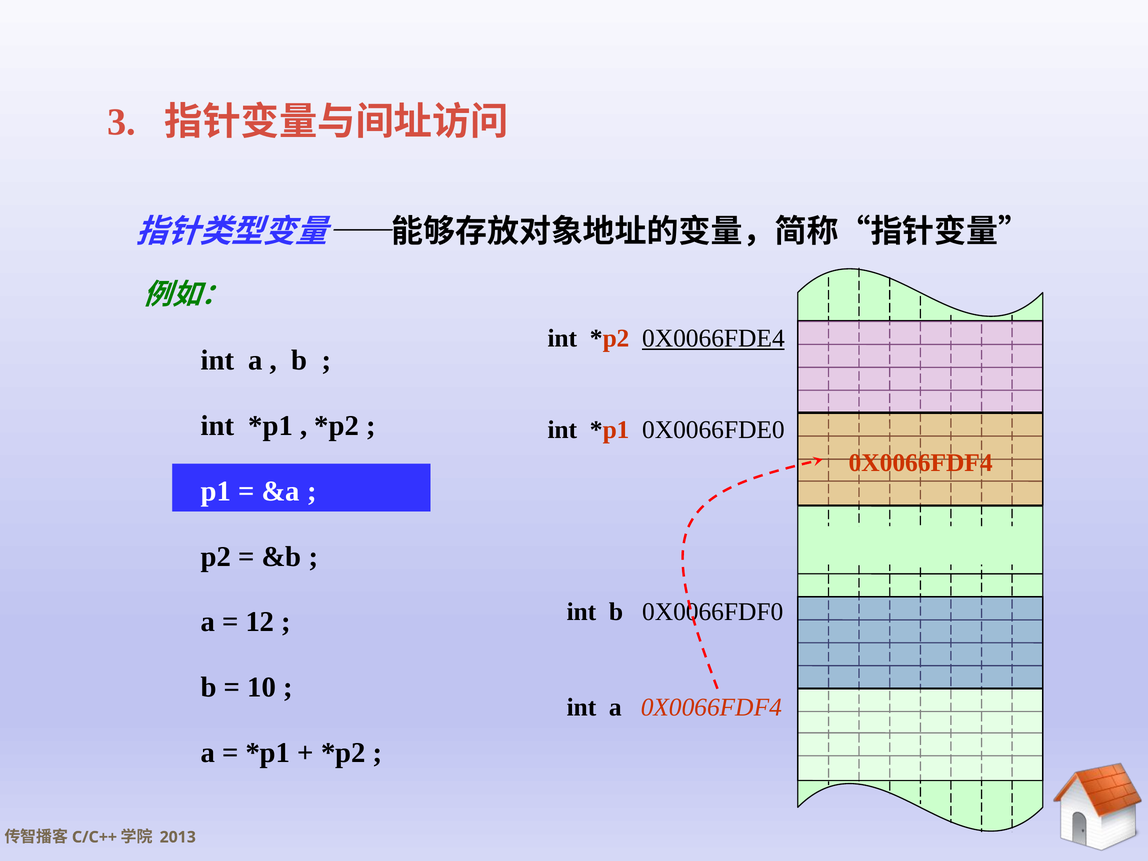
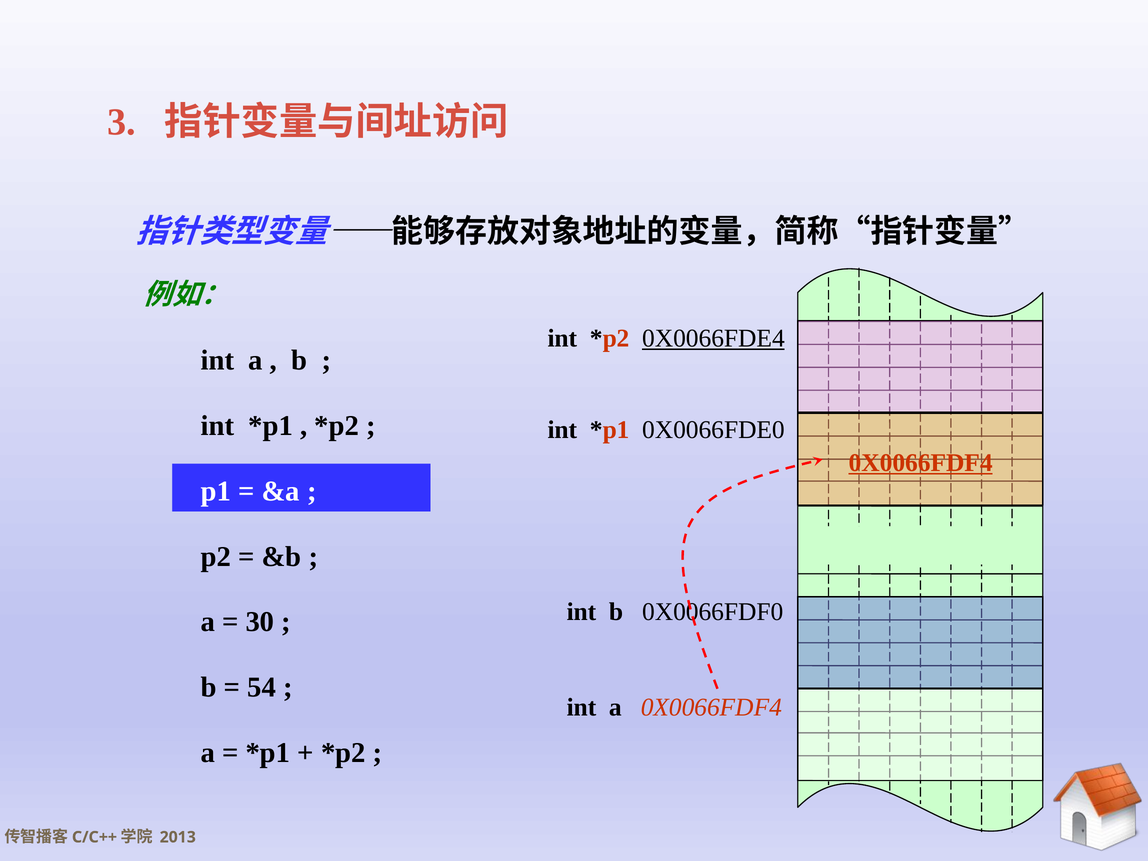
0X0066FDF4 underline: none -> present (921, 463)
12: 12 -> 30 (260, 622)
10: 10 -> 54 (262, 687)
